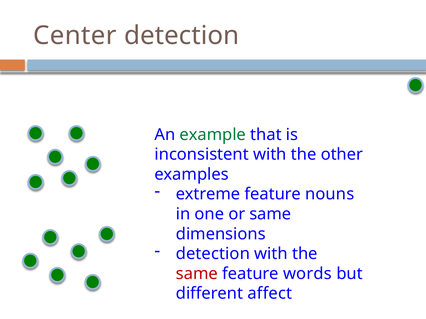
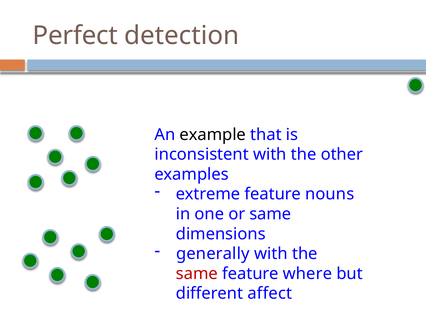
Center: Center -> Perfect (75, 36)
example colour: green -> black (213, 135)
detection: detection -> generally (213, 254)
words: words -> where (307, 274)
